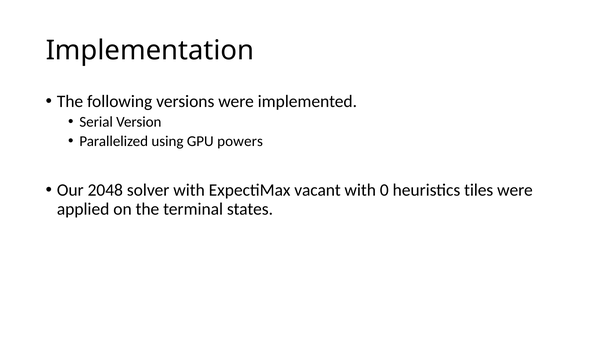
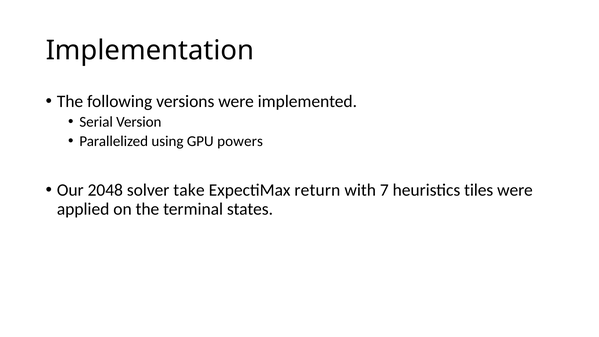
solver with: with -> take (189, 190)
vacant: vacant -> return (317, 190)
0: 0 -> 7 (384, 190)
